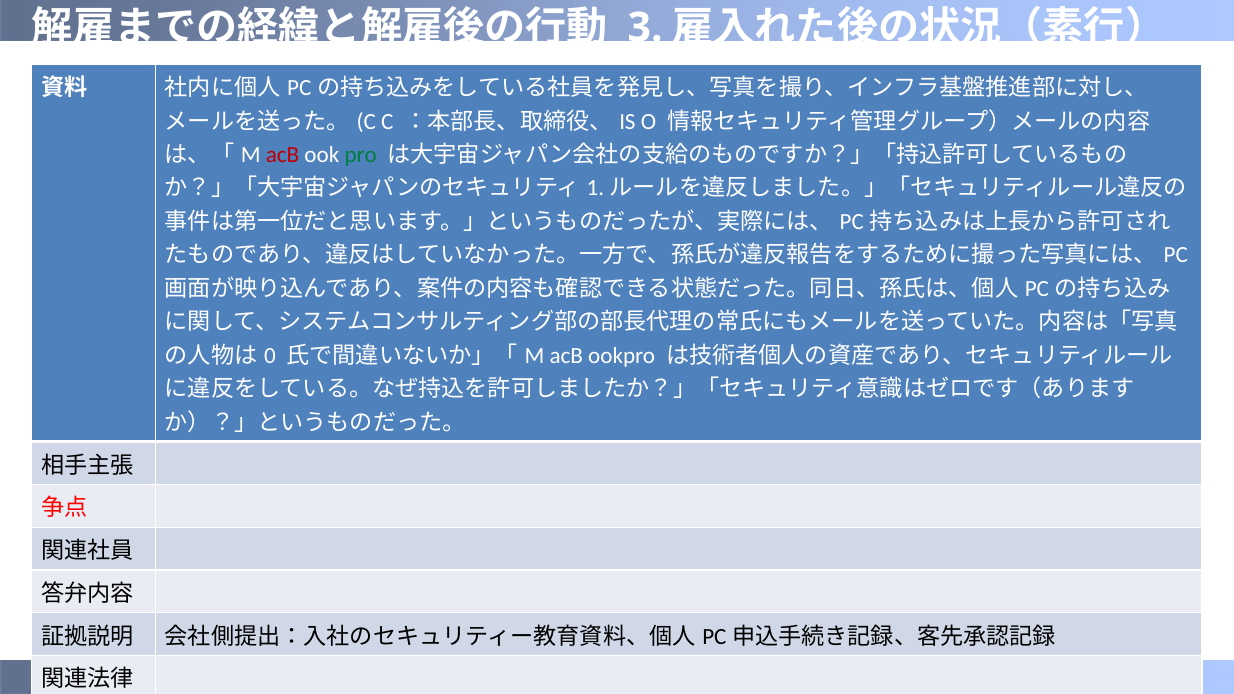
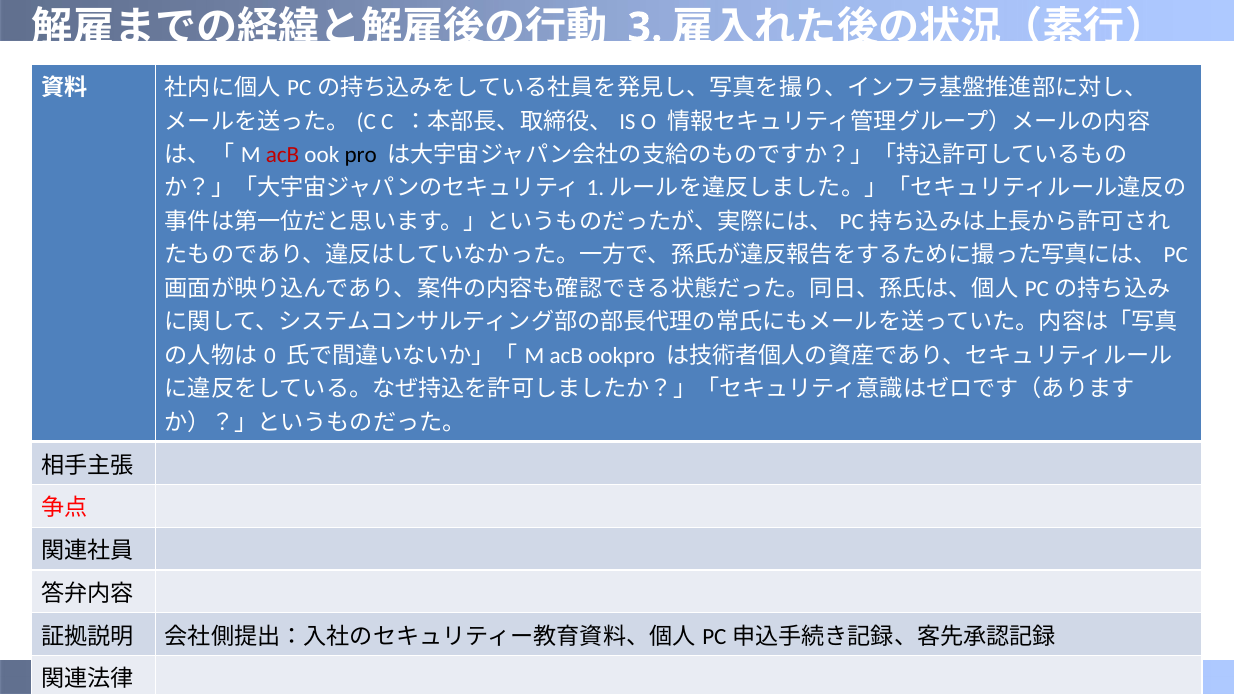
pro colour: green -> black (361, 155)
